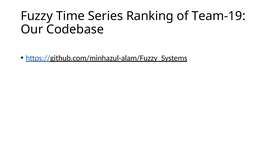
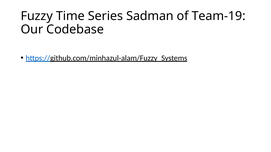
Ranking: Ranking -> Sadman (150, 16)
